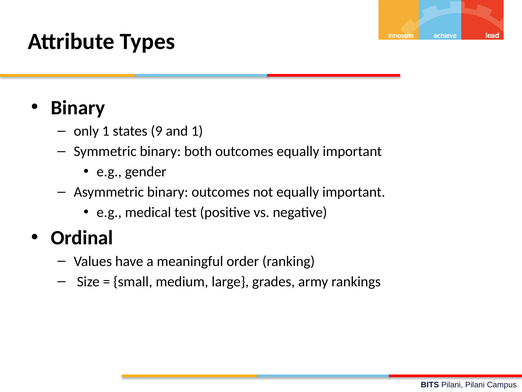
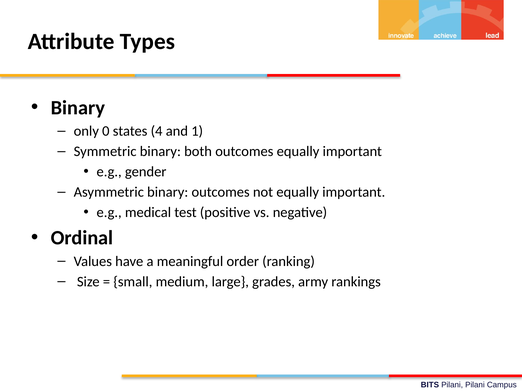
only 1: 1 -> 0 (106, 131)
9: 9 -> 4 (157, 131)
